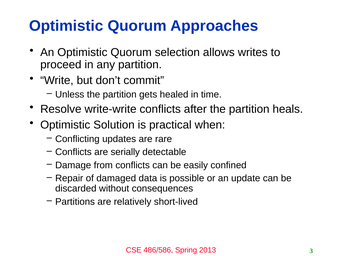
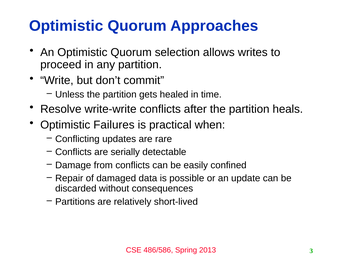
Solution: Solution -> Failures (114, 125)
